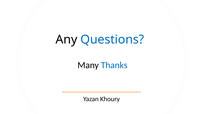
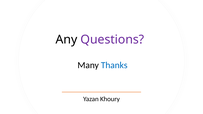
Questions colour: blue -> purple (112, 40)
